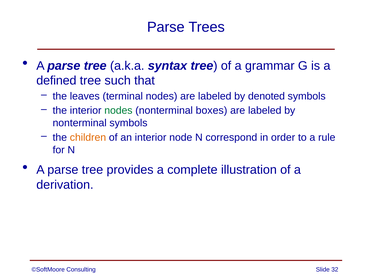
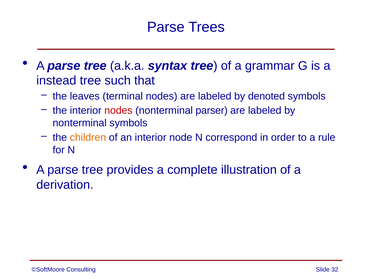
defined: defined -> instead (56, 81)
nodes colour: green -> red (118, 111)
boxes: boxes -> parser (212, 111)
